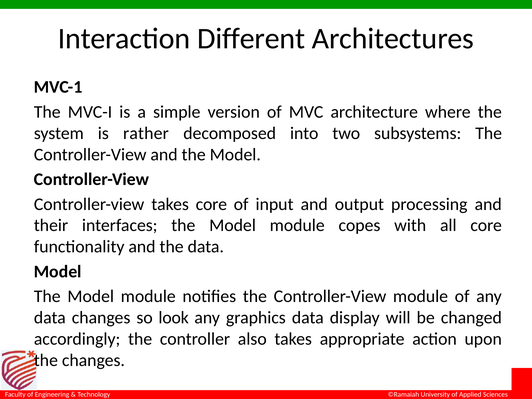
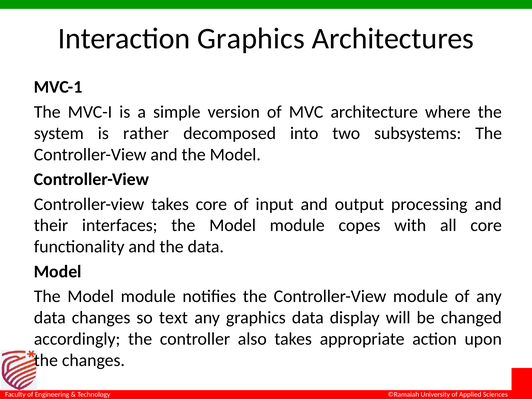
Interaction Different: Different -> Graphics (251, 39)
look: look -> text (173, 318)
